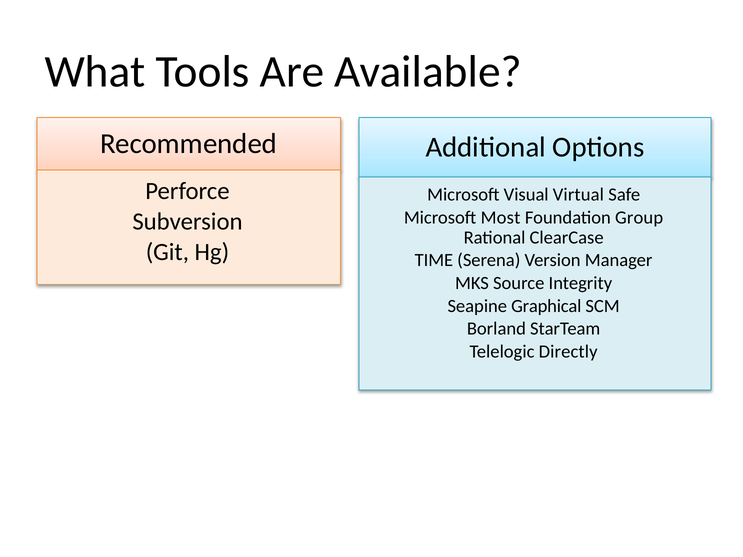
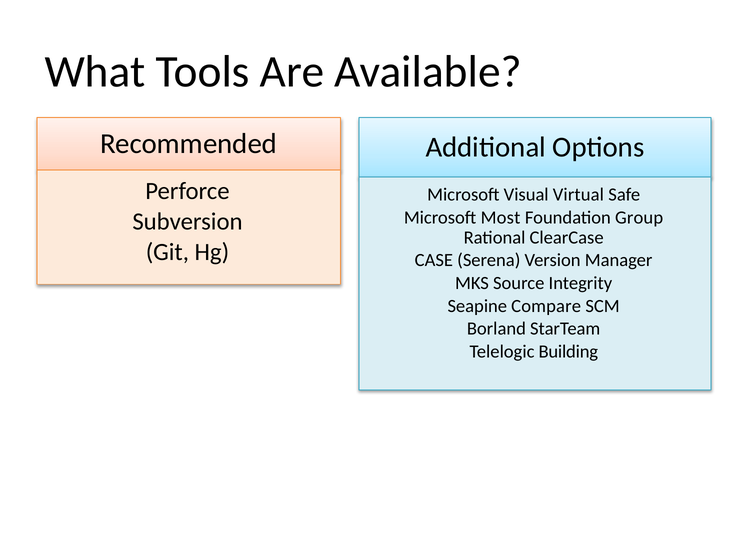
TIME: TIME -> CASE (434, 260)
Graphical: Graphical -> Compare (546, 306)
Directly: Directly -> Building (568, 352)
